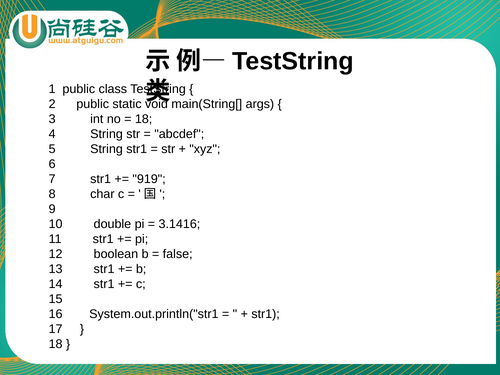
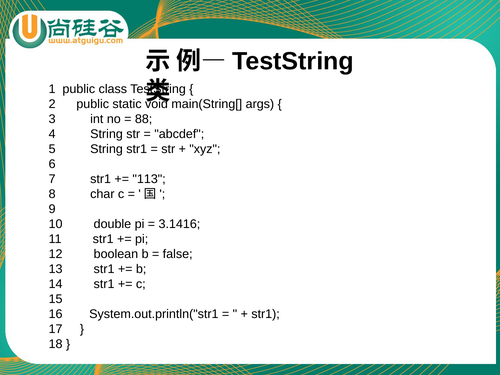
18: 18 -> 88 (144, 119)
919: 919 -> 113 (149, 179)
